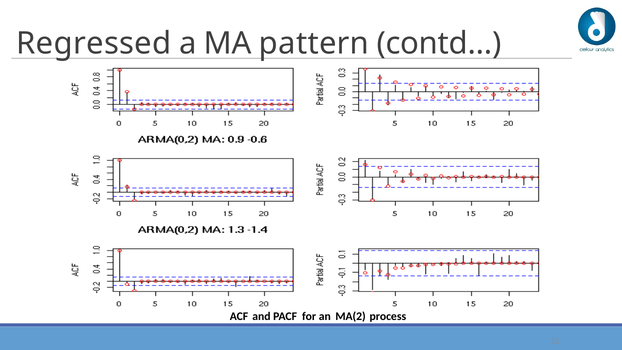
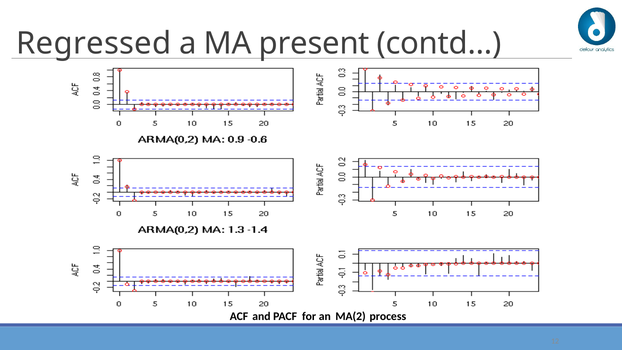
pattern: pattern -> present (314, 44)
